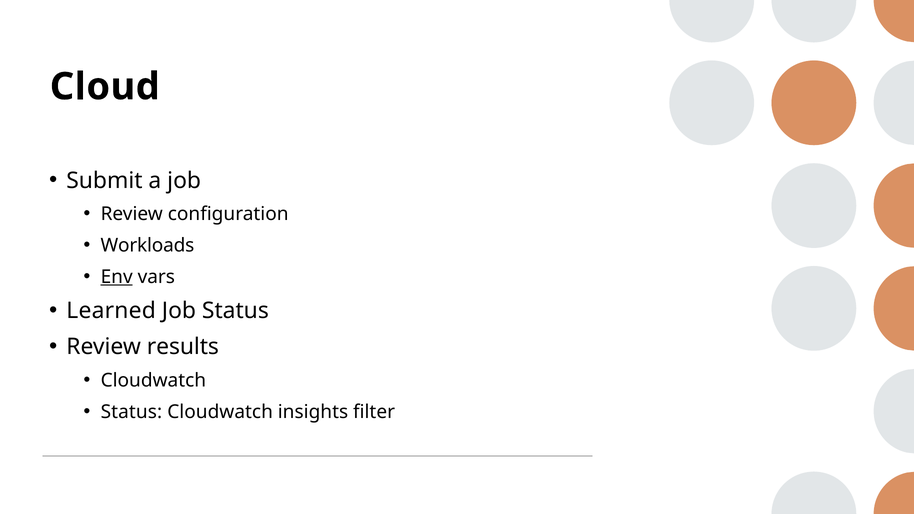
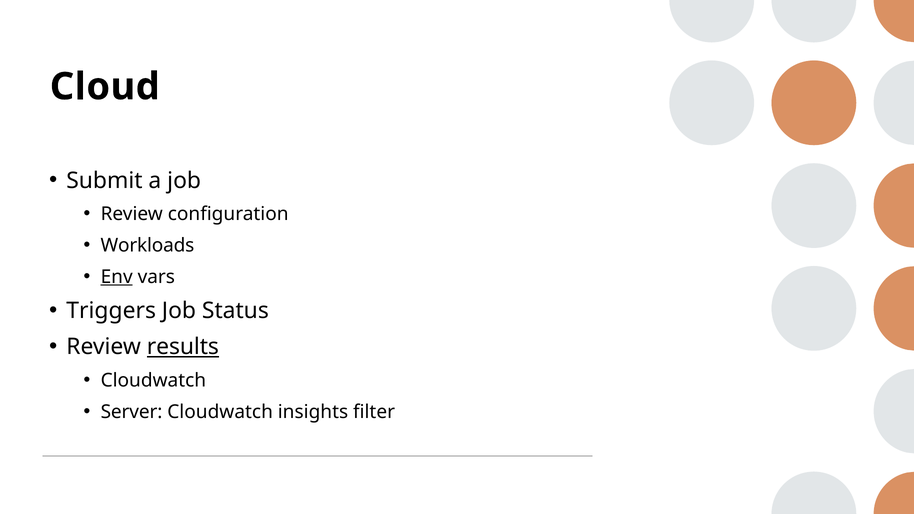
Learned: Learned -> Triggers (111, 311)
results underline: none -> present (183, 347)
Status: Status -> Server (132, 412)
